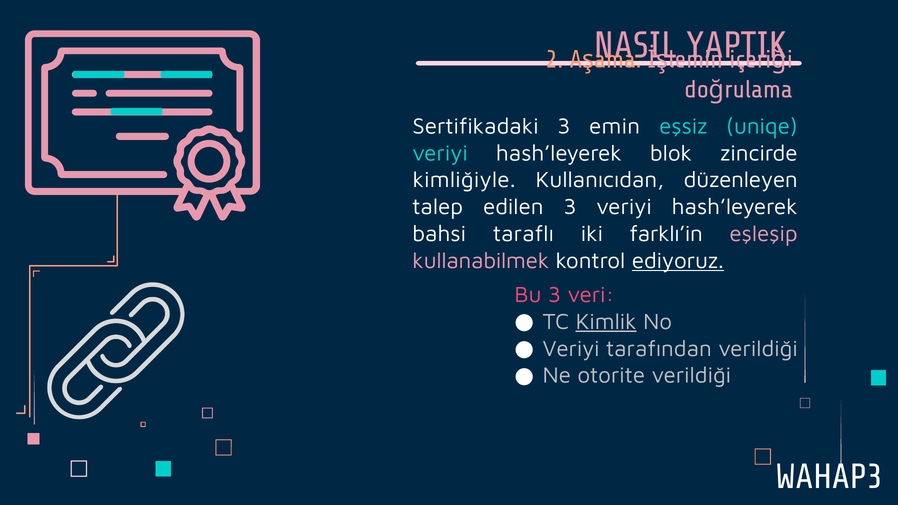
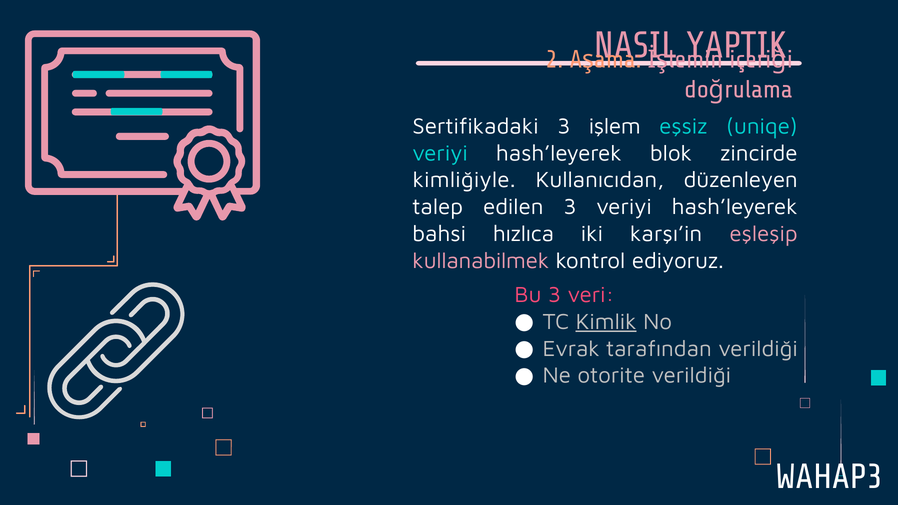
emin: emin -> işlem (615, 126)
taraflı: taraflı -> hızlıca (524, 234)
farklı’in: farklı’in -> karşı’in (666, 234)
ediyoruz underline: present -> none (678, 261)
Veriyi: Veriyi -> Evrak (571, 349)
